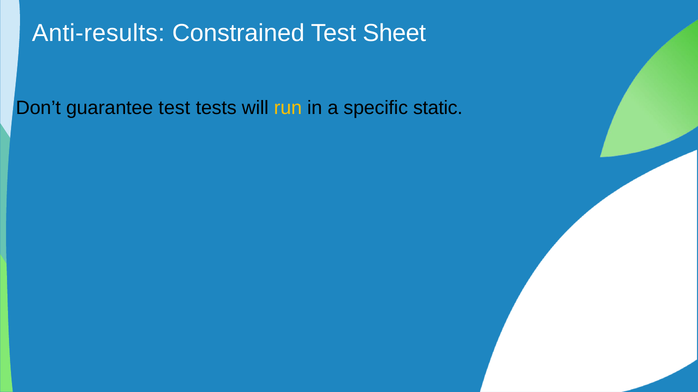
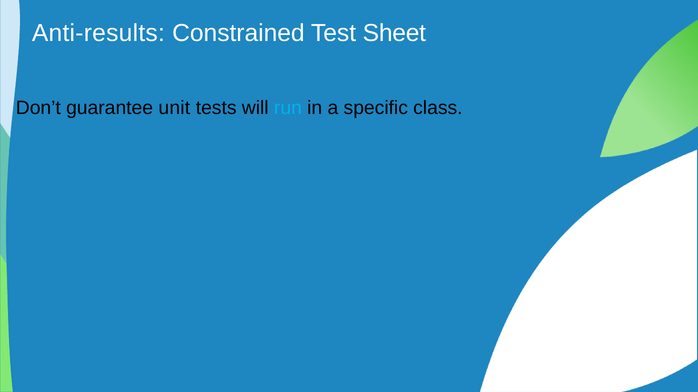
guarantee test: test -> unit (174, 108)
run colour: yellow -> light blue (288, 108)
static: static -> class (438, 108)
